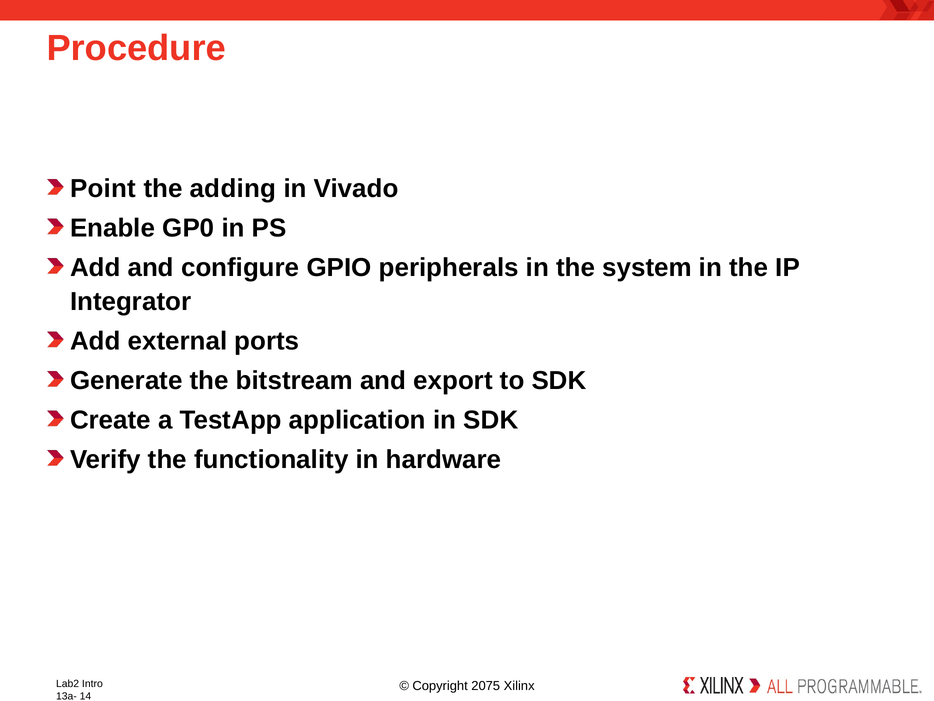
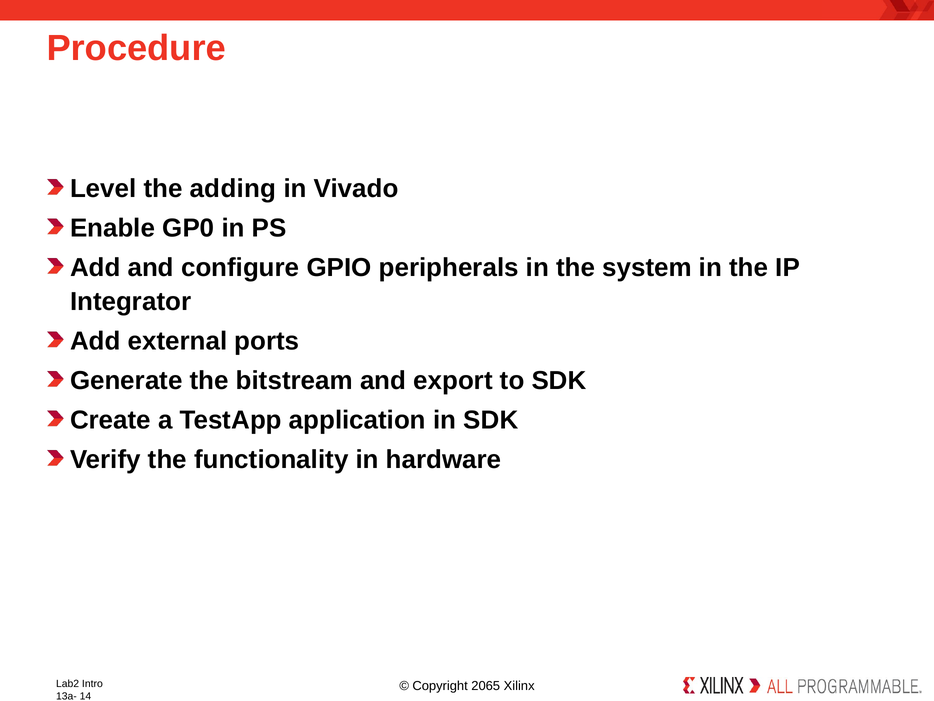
Point: Point -> Level (103, 189)
2075: 2075 -> 2065 (486, 685)
